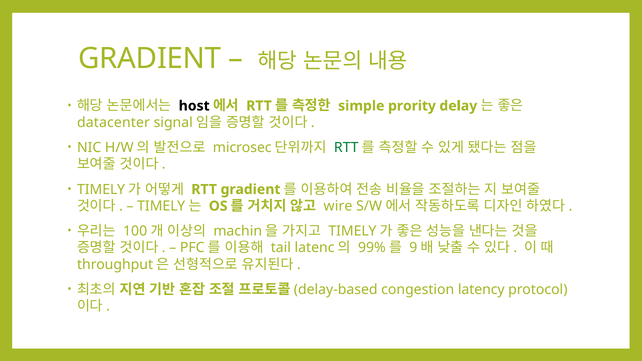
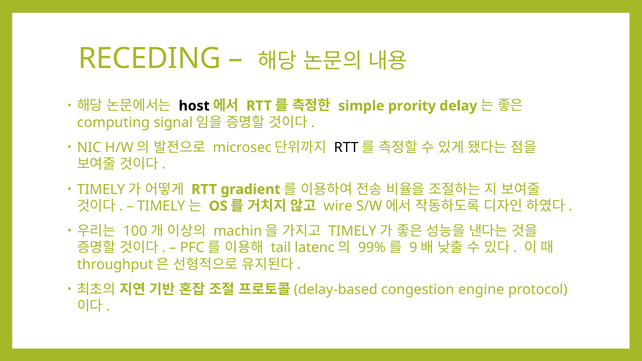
GRADIENT: GRADIENT -> RECEDING (150, 58)
datacenter: datacenter -> computing (113, 123)
RTT colour: green -> black (346, 148)
latency: latency -> engine (481, 290)
